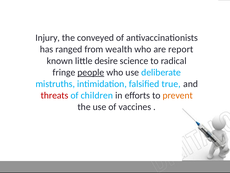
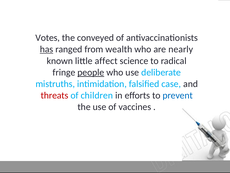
Injury: Injury -> Votes (48, 38)
has underline: none -> present (47, 49)
report: report -> nearly (181, 49)
desire: desire -> affect (106, 61)
true: true -> case (171, 84)
prevent colour: orange -> blue (178, 95)
